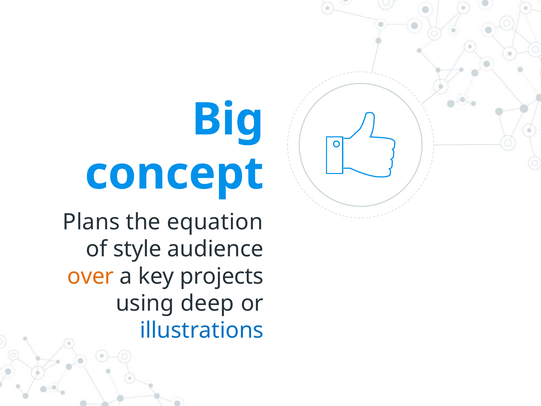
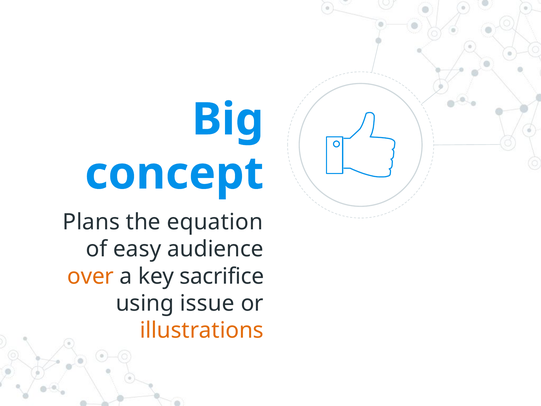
style: style -> easy (137, 249)
projects: projects -> sacrifice (222, 276)
deep: deep -> issue (207, 303)
illustrations colour: blue -> orange (202, 330)
